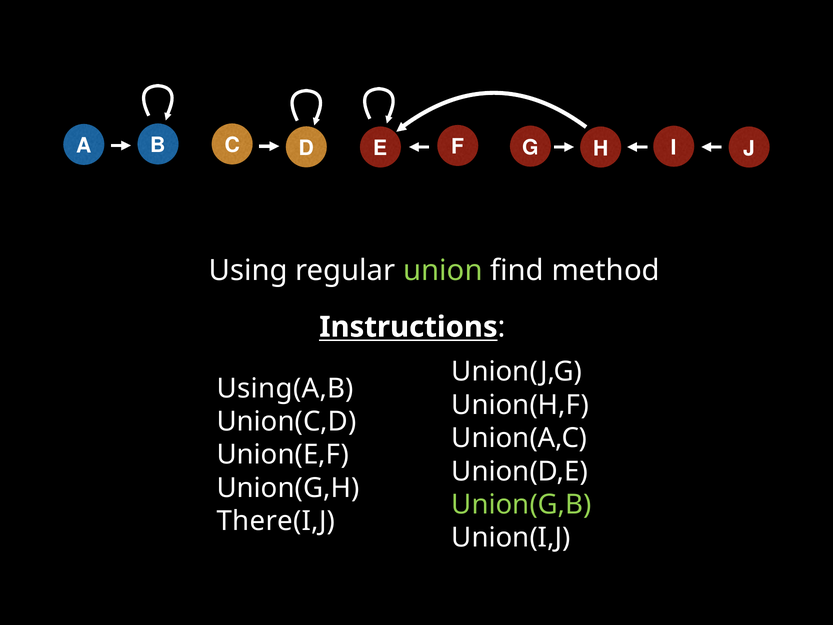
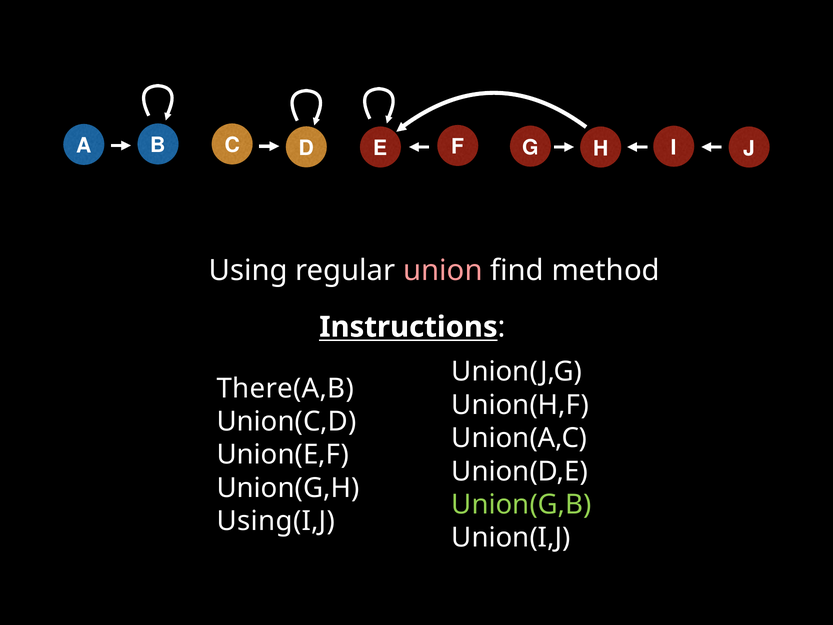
union colour: light green -> pink (443, 271)
Using(A,B: Using(A,B -> There(A,B (285, 388)
There(I,J: There(I,J -> Using(I,J (276, 521)
